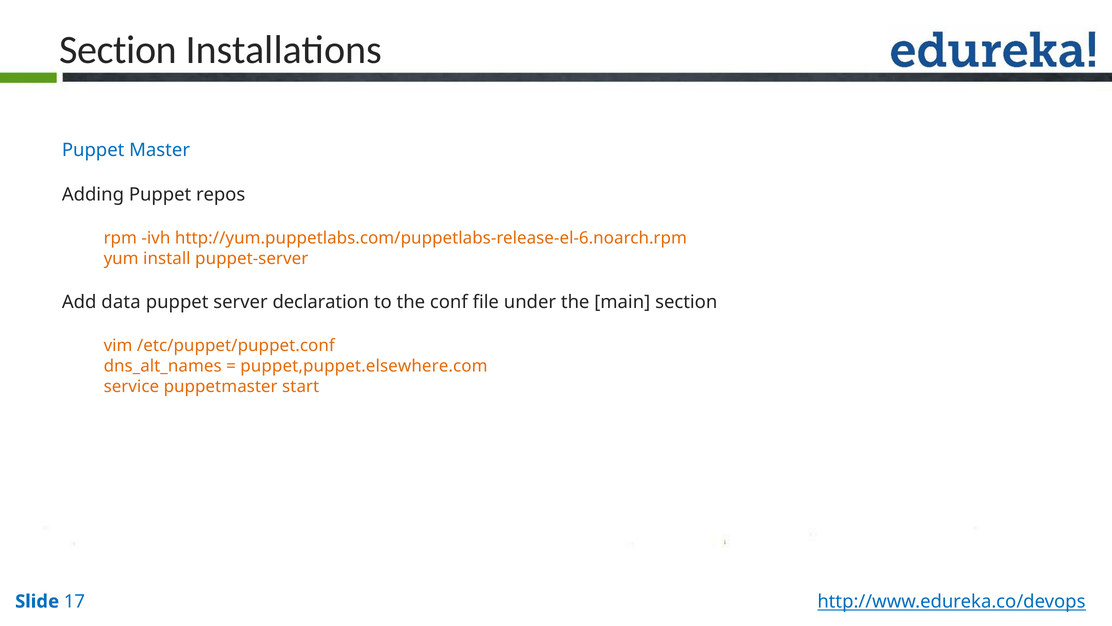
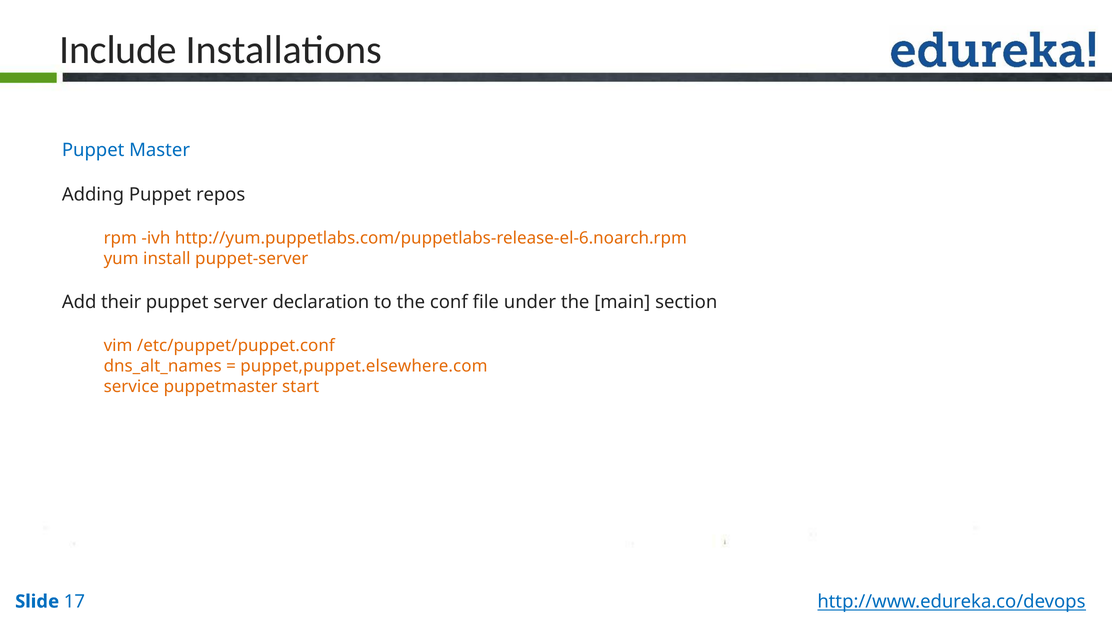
Section: Section -> Include (118, 50)
data: data -> their (121, 302)
